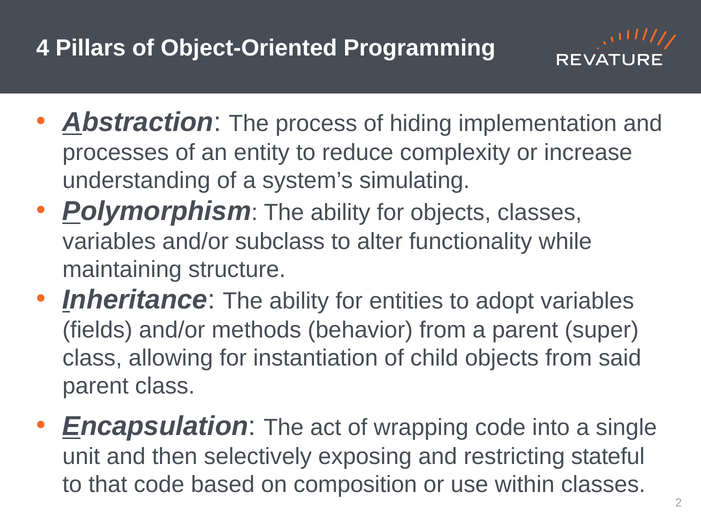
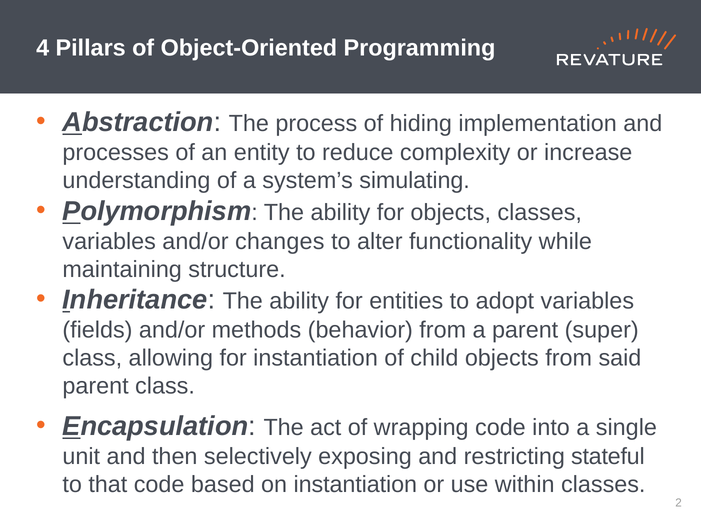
subclass: subclass -> changes (280, 241)
on composition: composition -> instantiation (355, 484)
